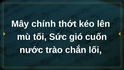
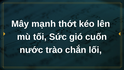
chính: chính -> mạnh (44, 24)
